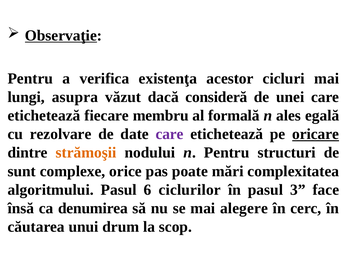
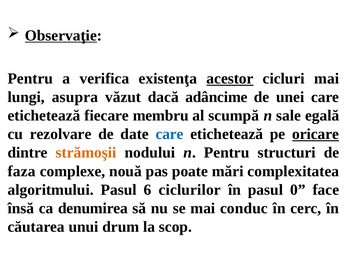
acestor underline: none -> present (230, 79)
consideră: consideră -> adâncime (216, 97)
formală: formală -> scumpă (234, 116)
ales: ales -> sale (289, 116)
care colour: purple -> blue (170, 134)
sunt: sunt -> faza (22, 171)
orice: orice -> nouă (125, 171)
3: 3 -> 0 (298, 190)
alegere: alegere -> conduc (244, 208)
